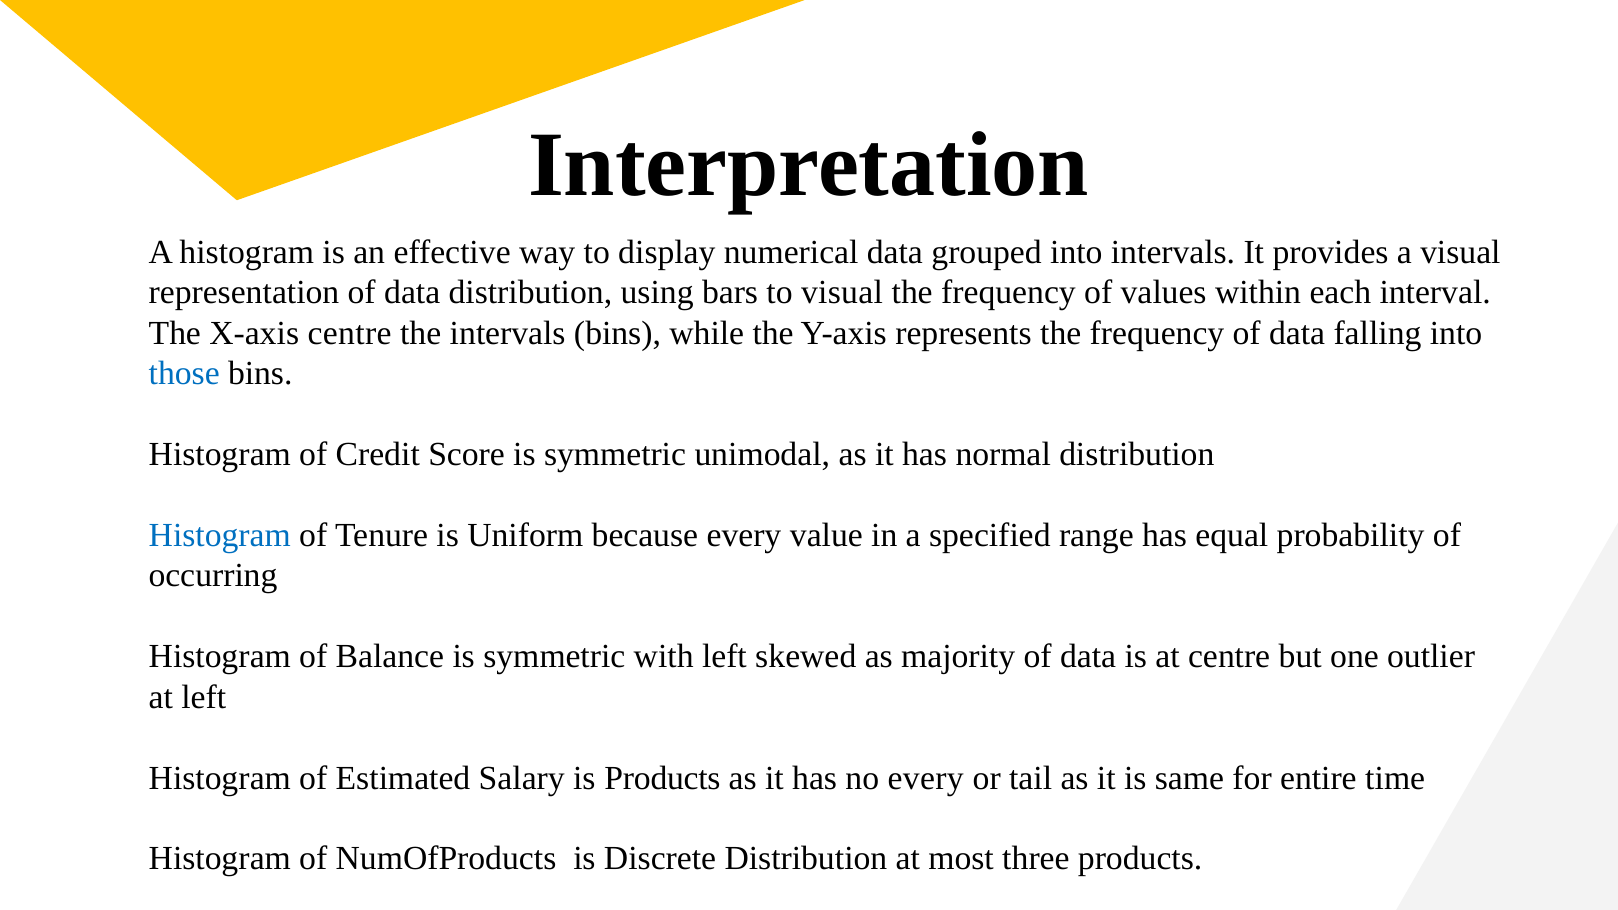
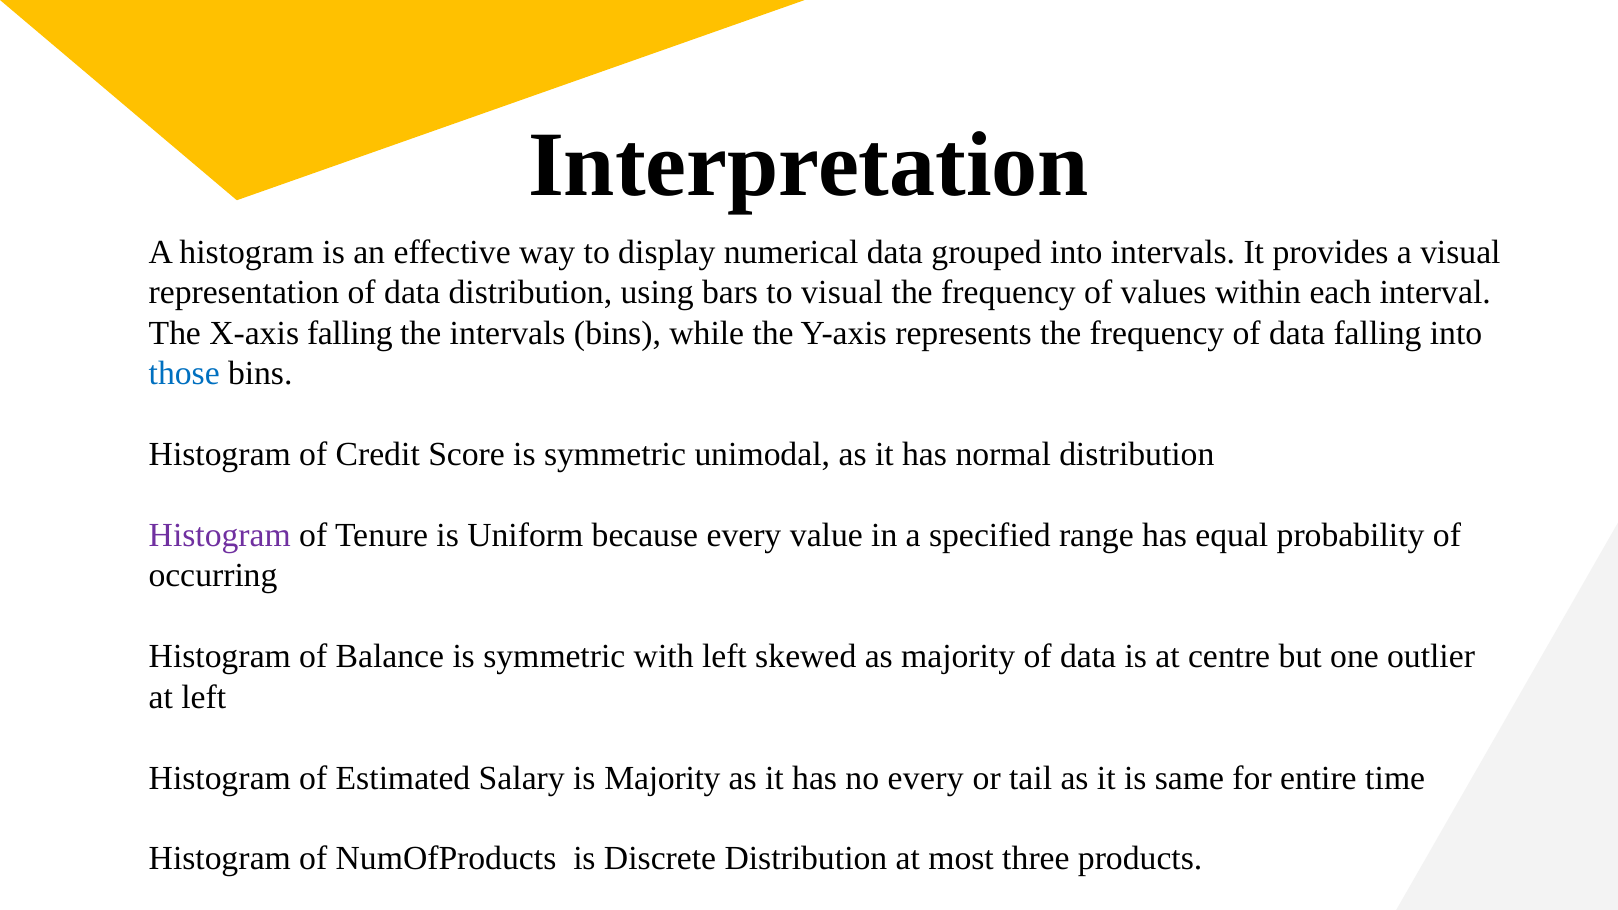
X-axis centre: centre -> falling (350, 333)
Histogram colour: blue -> purple (220, 535)
is Products: Products -> Majority (663, 778)
